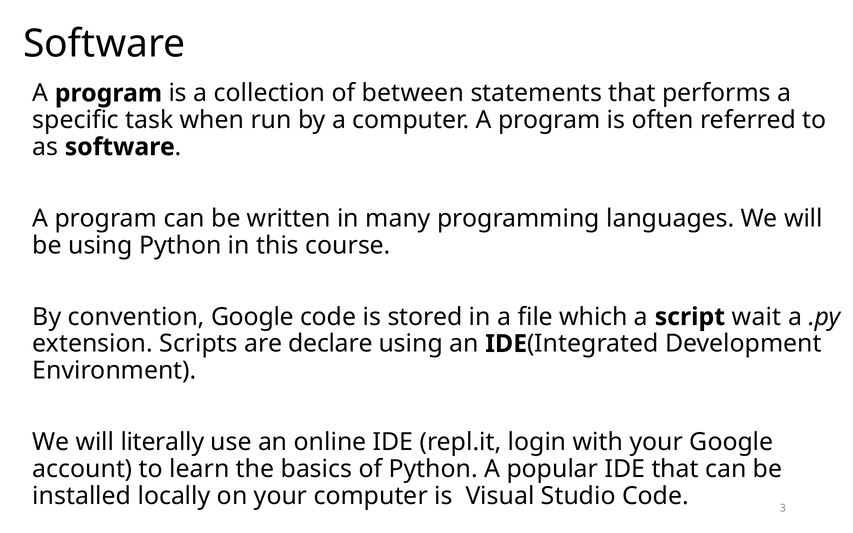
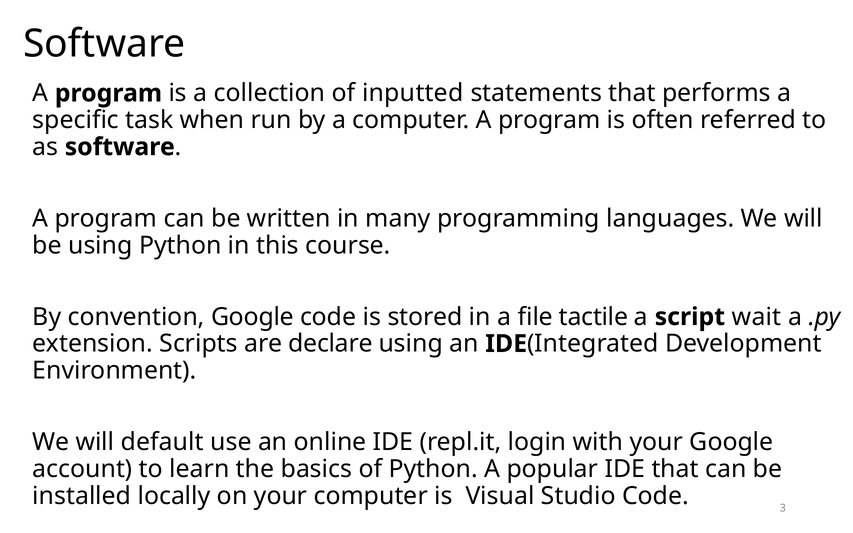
between: between -> inputted (413, 93)
which: which -> tactile (594, 317)
literally: literally -> default (162, 442)
